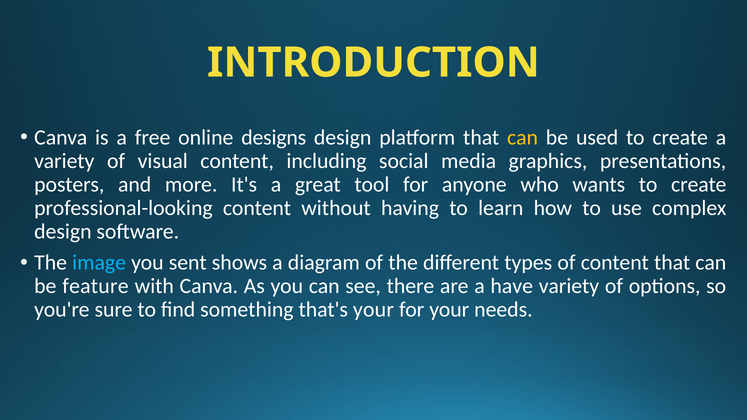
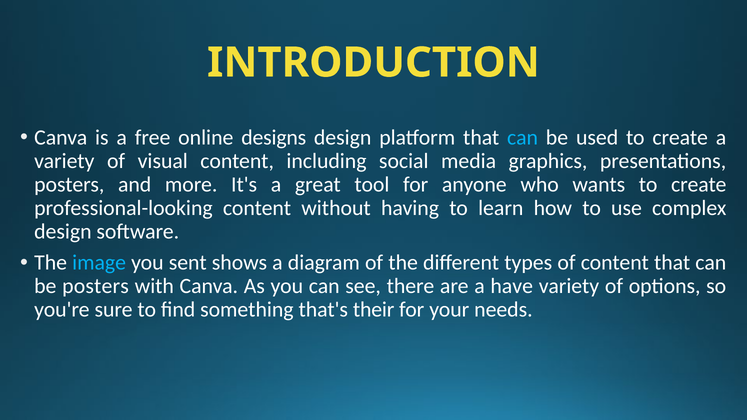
can colour: yellow -> light blue (523, 138)
be feature: feature -> posters (95, 286)
that's your: your -> their (374, 310)
